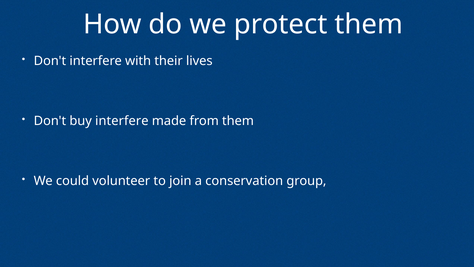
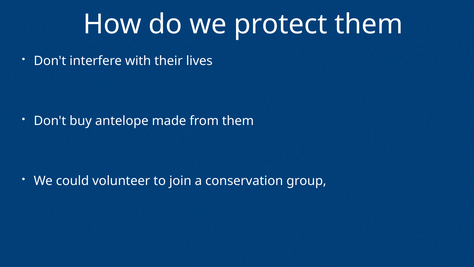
buy interfere: interfere -> antelope (122, 121)
